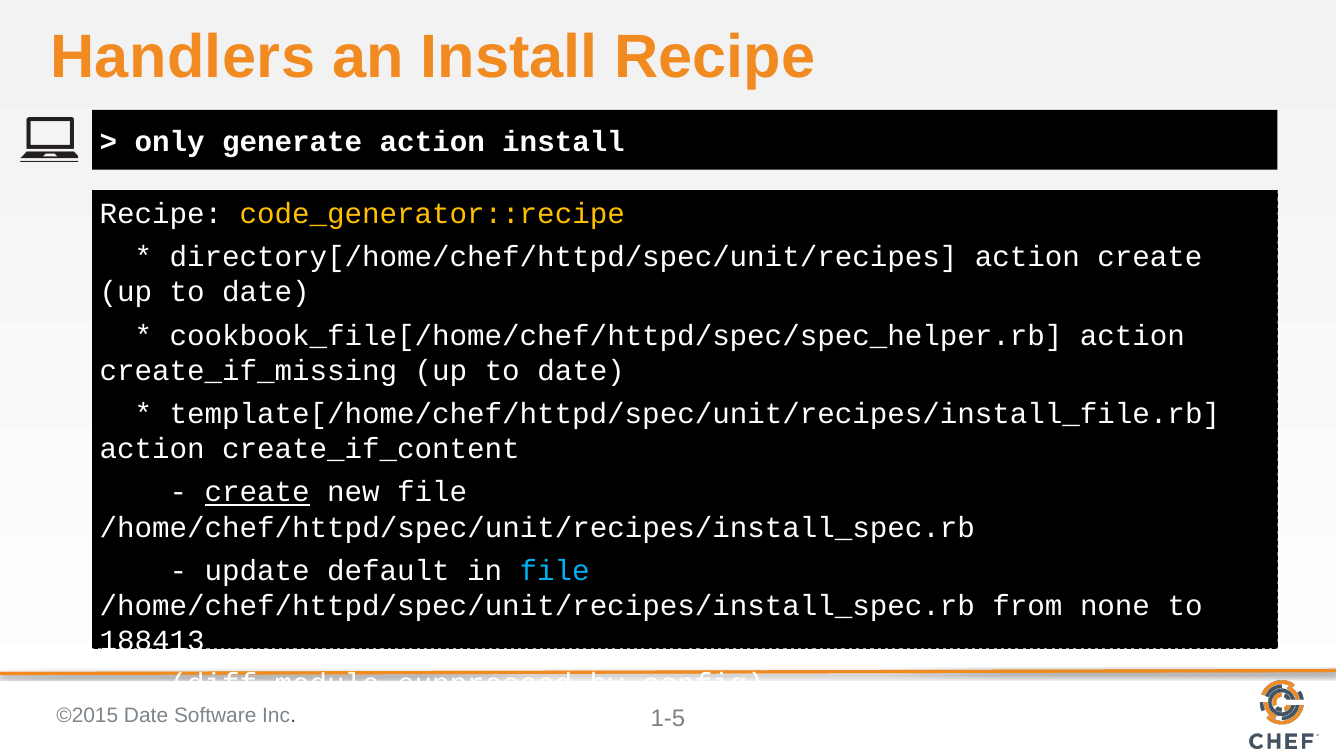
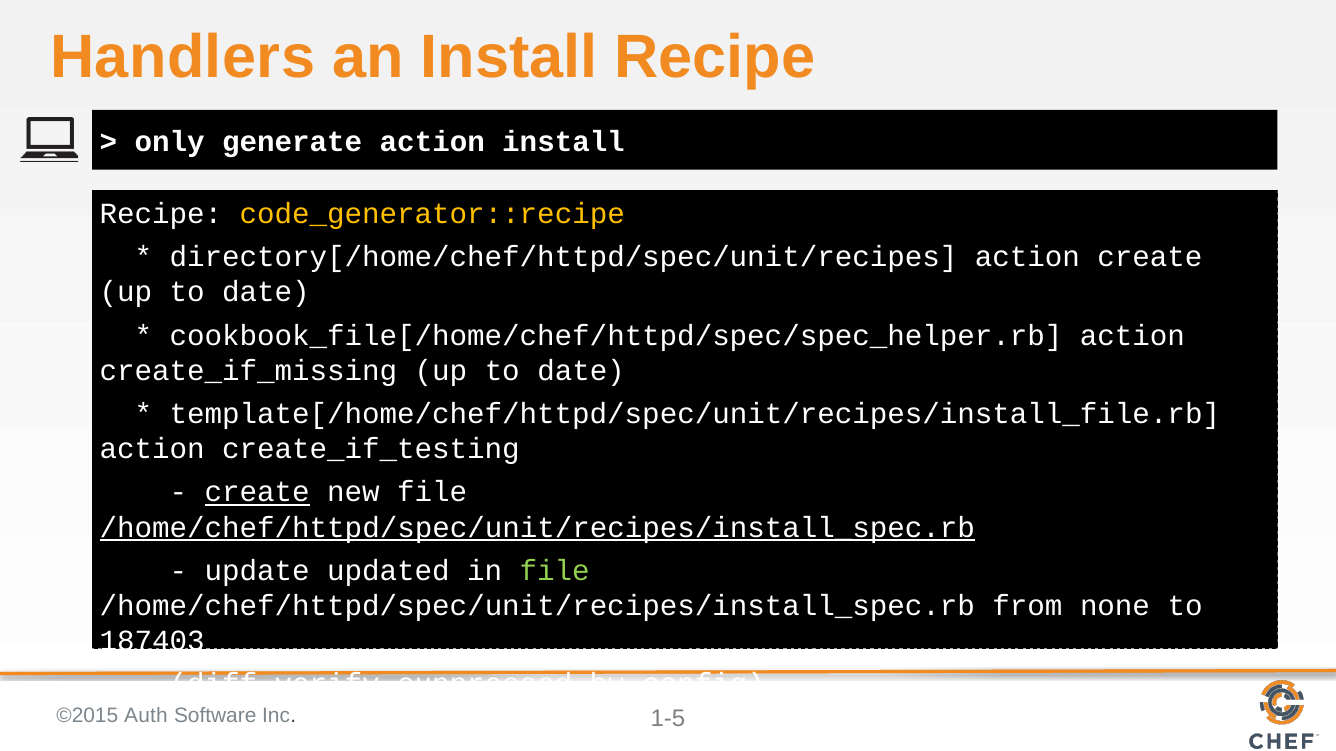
create_if_content: create_if_content -> create_if_testing (371, 449)
/home/chef/httpd/spec/unit/recipes/install_spec.rb underline: none -> present (537, 528)
default: default -> updated (388, 571)
file colour: light blue -> light green (555, 571)
188413: 188413 -> 187403 (152, 641)
module: module -> verify (327, 685)
Date: Date -> Auth (146, 717)
